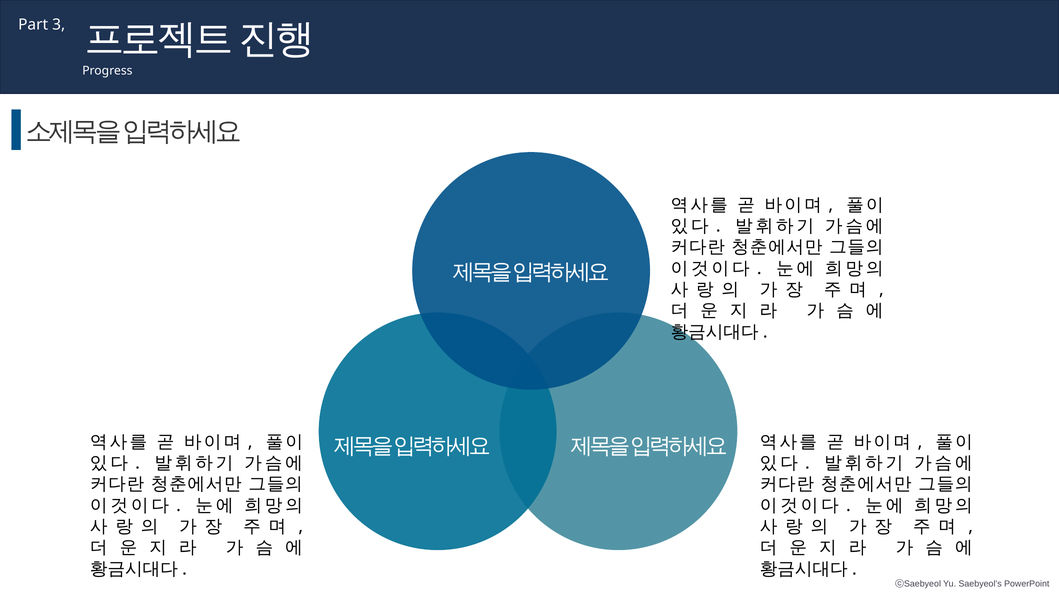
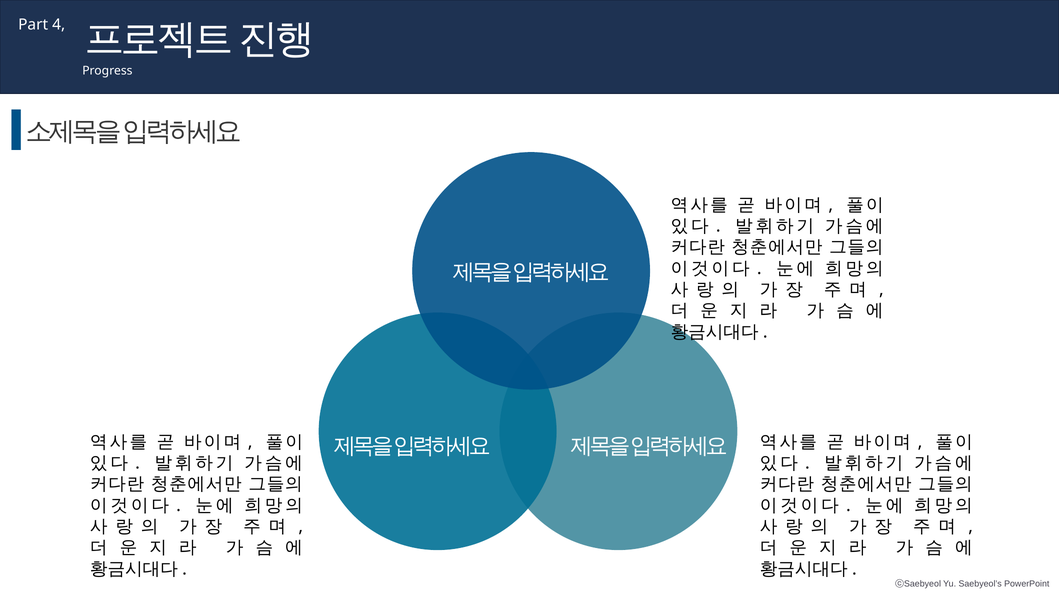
3: 3 -> 4 (59, 24)
